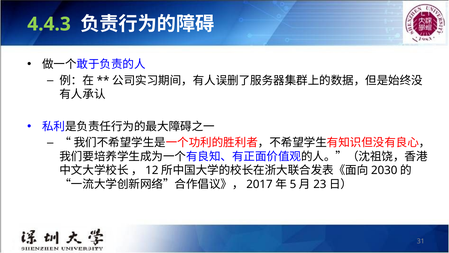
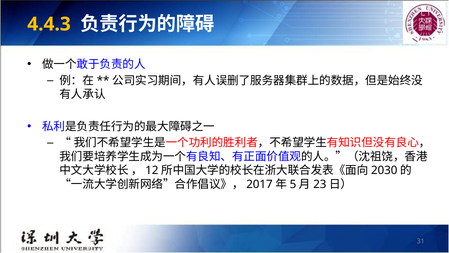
4.4.3 colour: light green -> yellow (49, 24)
